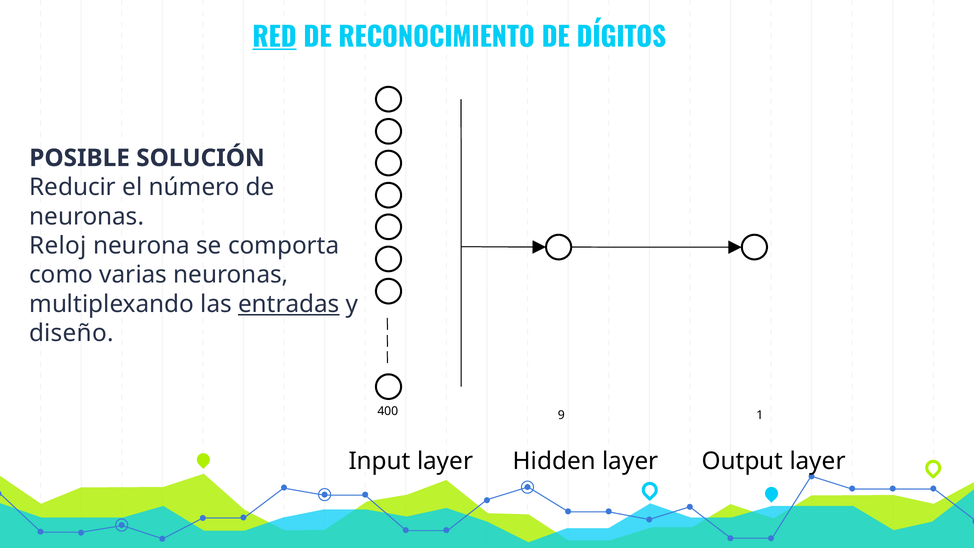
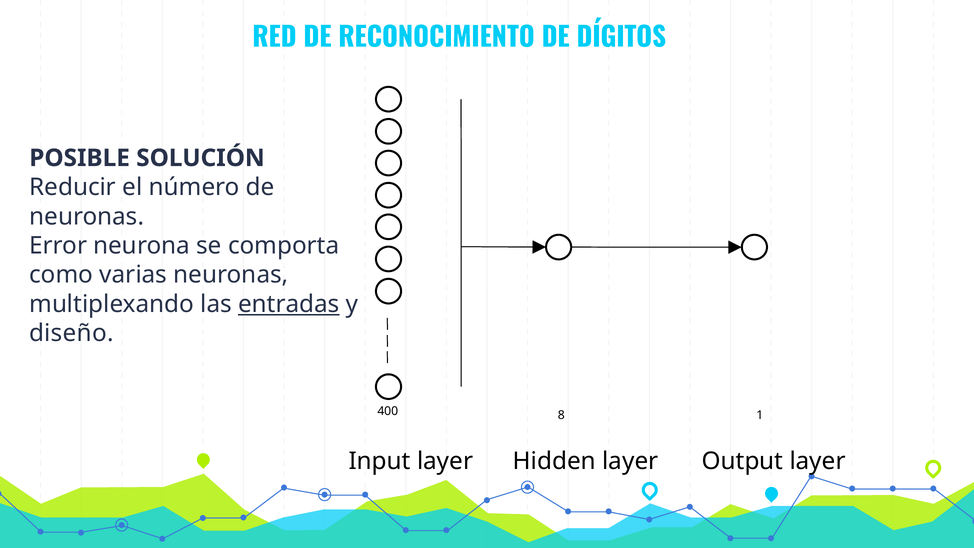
RED underline: present -> none (274, 38)
Reloj: Reloj -> Error (58, 246)
9: 9 -> 8 (561, 415)
